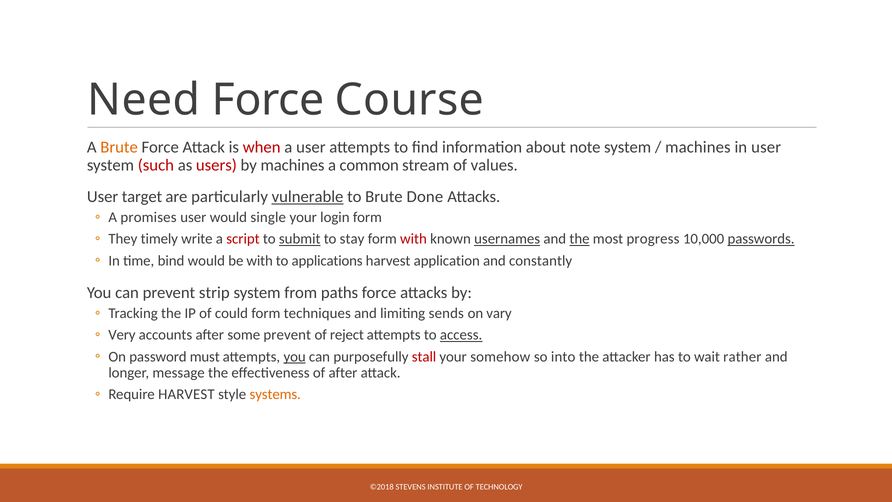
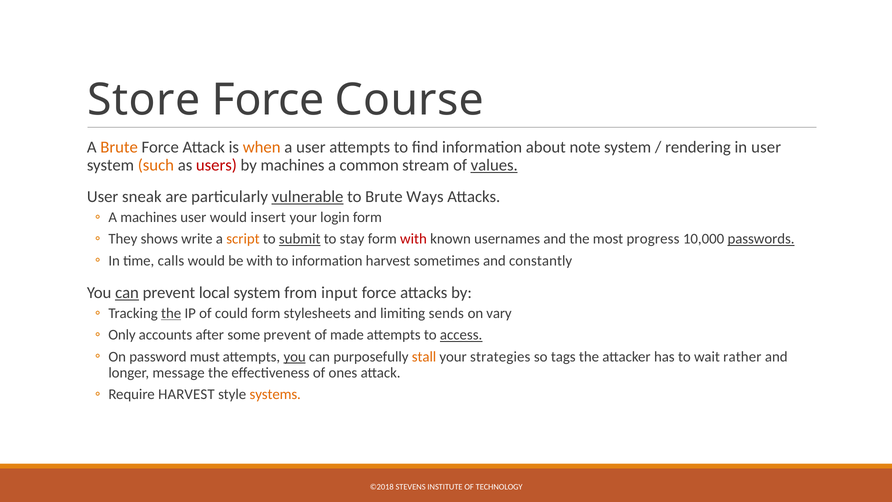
Need: Need -> Store (144, 100)
when colour: red -> orange (262, 147)
machines: machines -> rendering (698, 147)
such colour: red -> orange (156, 165)
values underline: none -> present (494, 165)
target: target -> sneak (142, 196)
Done: Done -> Ways (425, 196)
A promises: promises -> machines (149, 217)
single: single -> insert (268, 217)
timely: timely -> shows (159, 239)
script colour: red -> orange (243, 239)
usernames underline: present -> none (507, 239)
the underline: present -> none (580, 239)
bind: bind -> calls (171, 261)
to applications: applications -> information (327, 261)
application: application -> sometimes (447, 261)
can underline: none -> present (127, 292)
strip: strip -> local (214, 292)
paths: paths -> input (339, 292)
the underline: none -> present (171, 313)
techniques: techniques -> stylesheets (317, 313)
Very: Very -> Only (122, 335)
reject: reject -> made (347, 335)
stall colour: red -> orange (424, 356)
somehow: somehow -> strategies (500, 356)
into: into -> tags (563, 356)
of after: after -> ones (343, 372)
